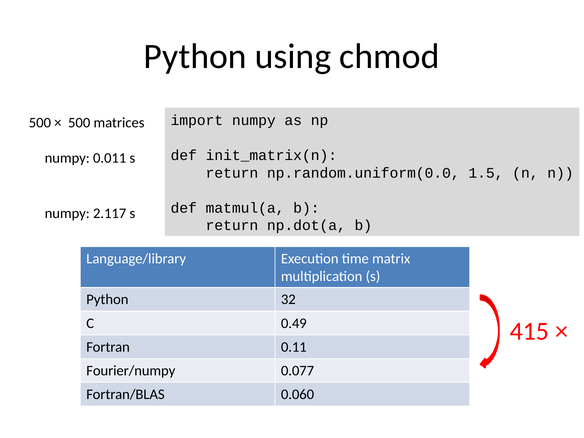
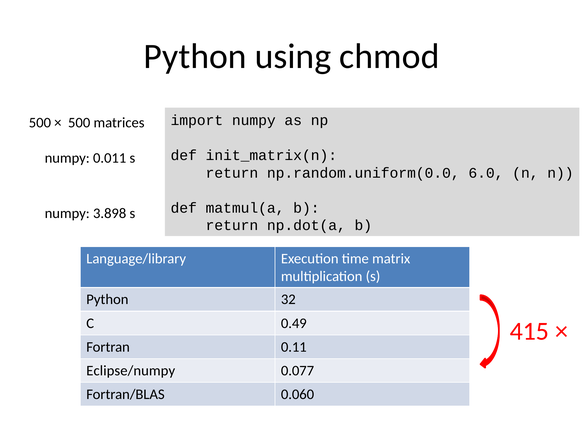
1.5: 1.5 -> 6.0 (486, 173)
2.117: 2.117 -> 3.898 (110, 213)
Fourier/numpy: Fourier/numpy -> Eclipse/numpy (131, 371)
